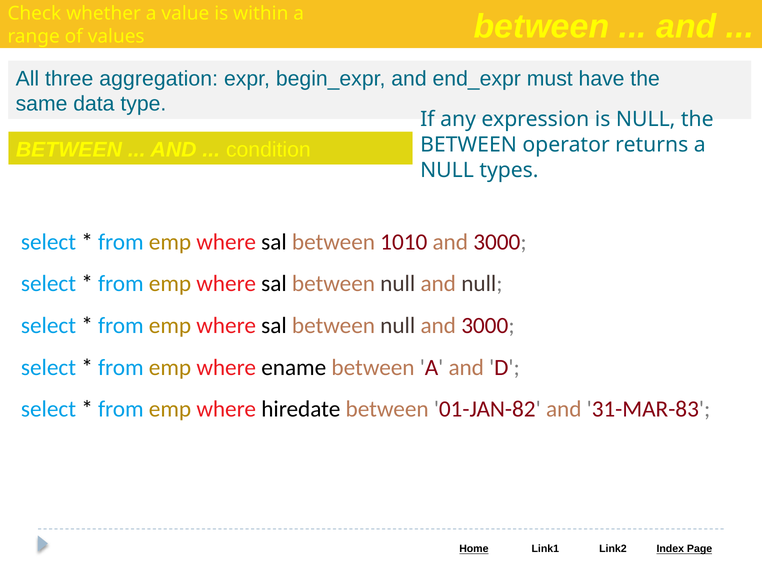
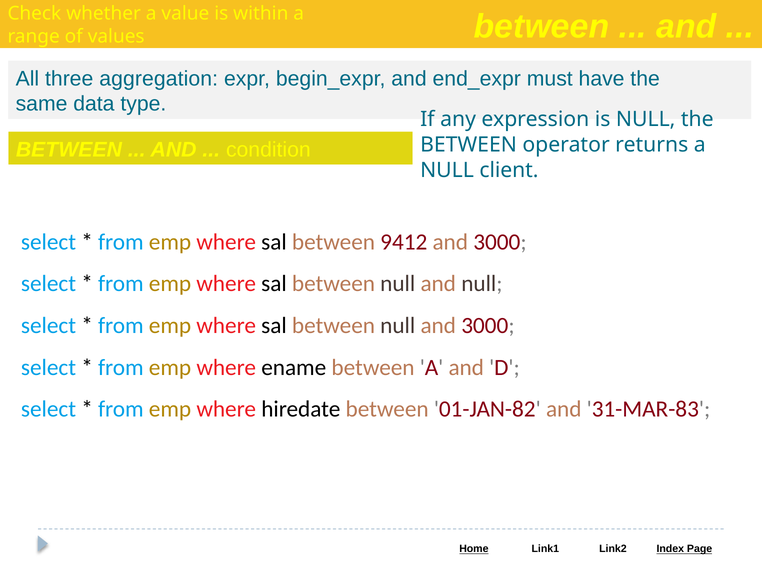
types: types -> client (509, 170)
1010: 1010 -> 9412 (404, 242)
